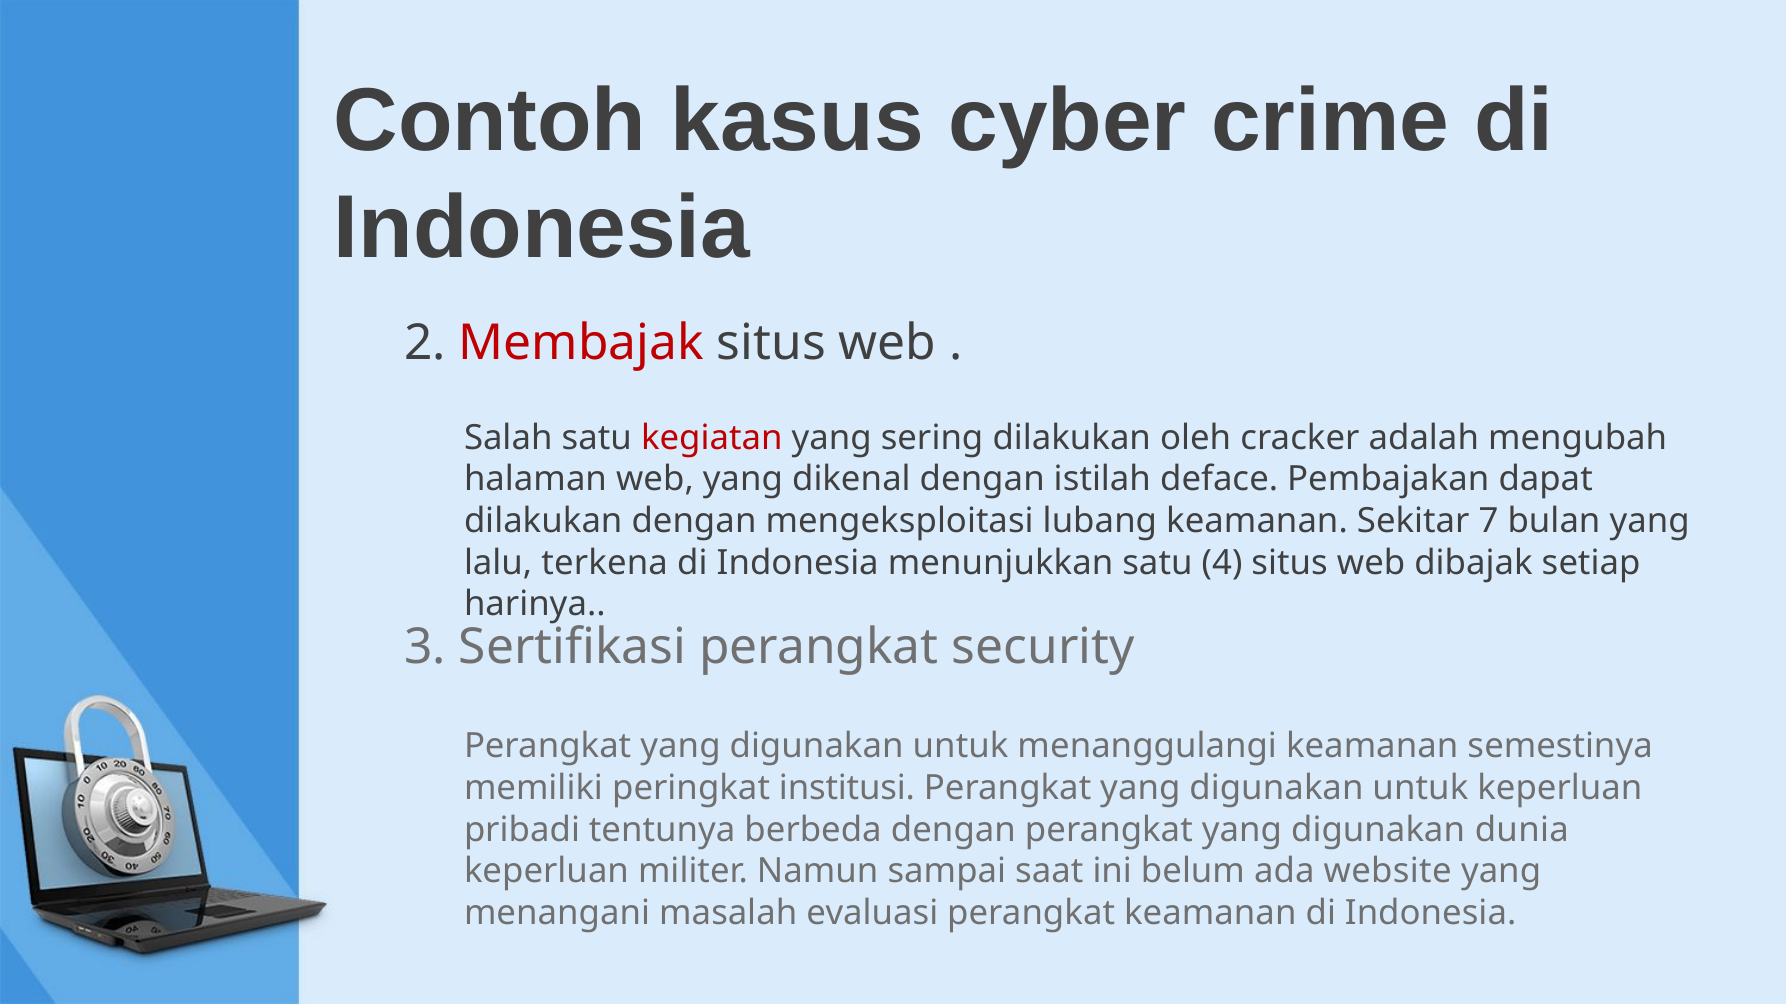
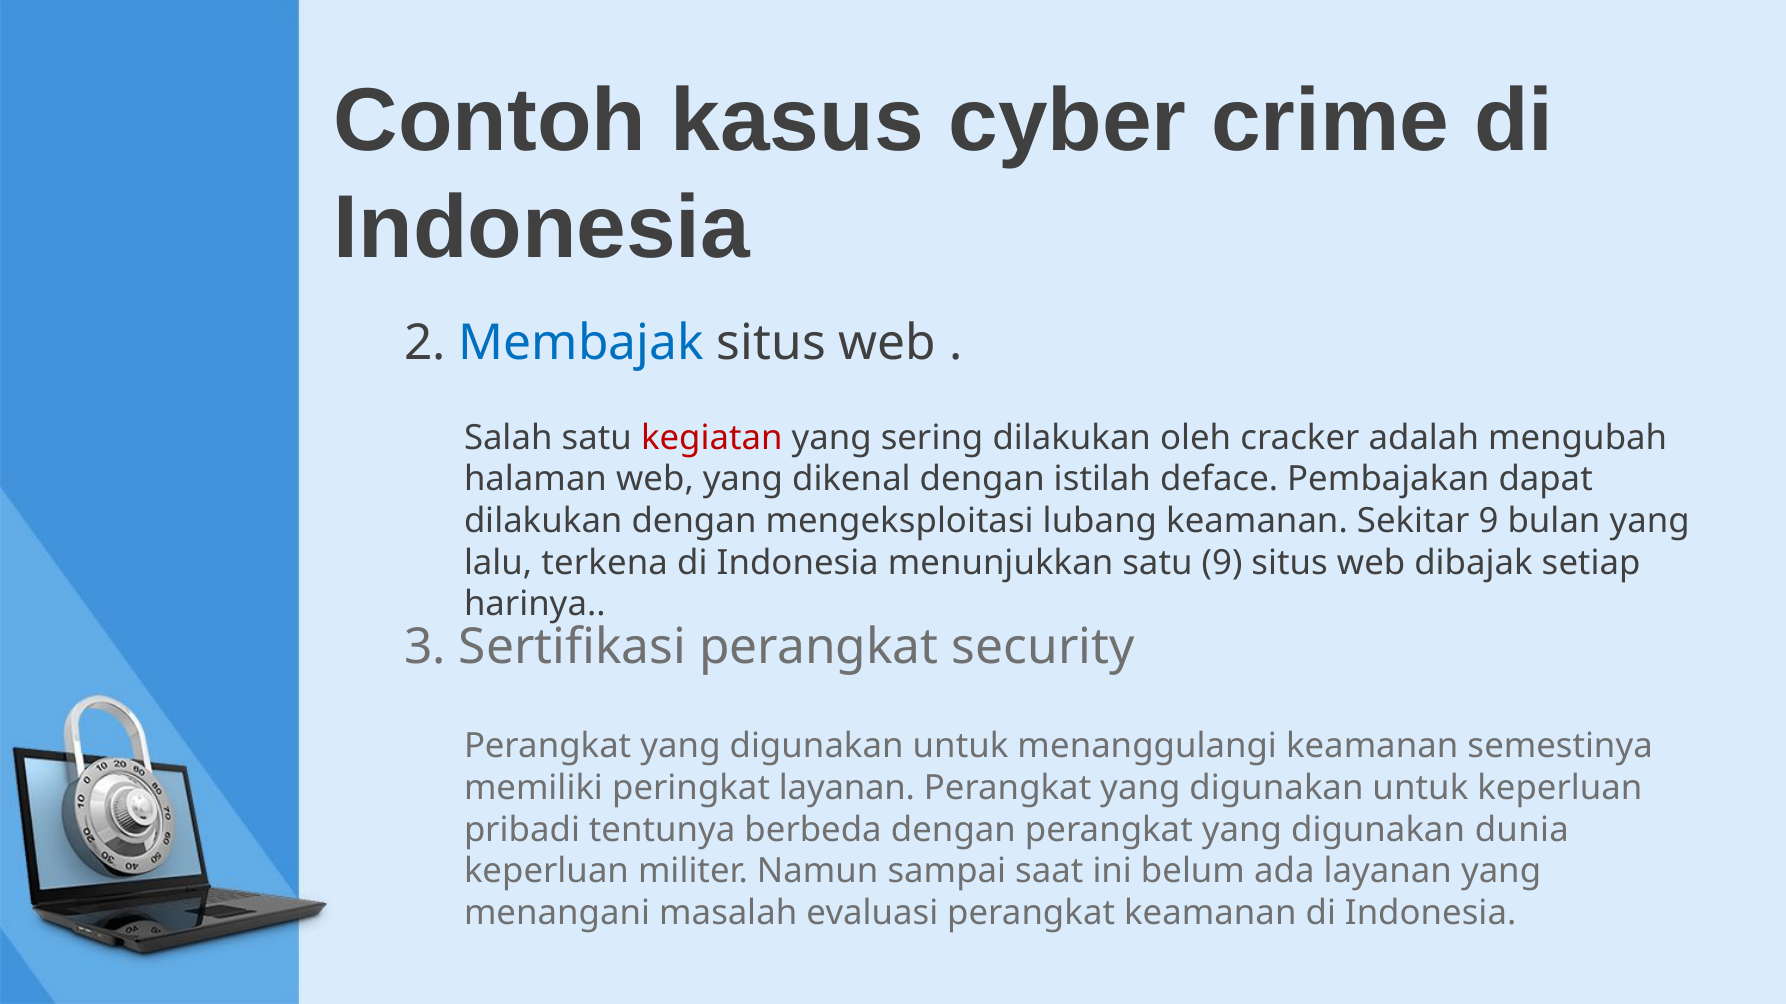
Membajak colour: red -> blue (581, 344)
Sekitar 7: 7 -> 9 (1489, 521)
satu 4: 4 -> 9 (1222, 563)
peringkat institusi: institusi -> layanan (847, 789)
ada website: website -> layanan (1388, 872)
